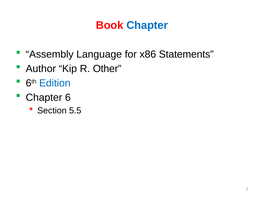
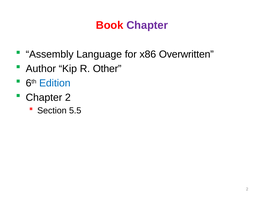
Chapter colour: blue -> purple (147, 25)
Statements: Statements -> Overwritten (186, 54)
Chapter 6: 6 -> 2 (68, 98)
